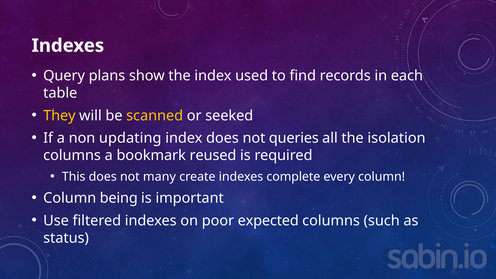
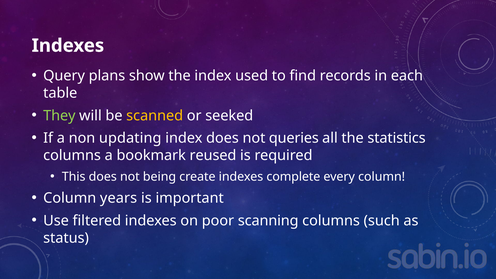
They colour: yellow -> light green (59, 116)
isolation: isolation -> statistics (397, 138)
many: many -> being (159, 177)
being: being -> years (119, 198)
expected: expected -> scanning (268, 221)
